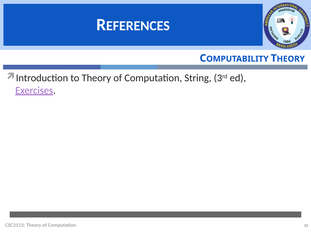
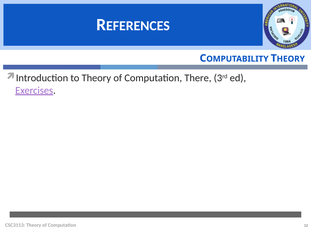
String: String -> There (198, 78)
